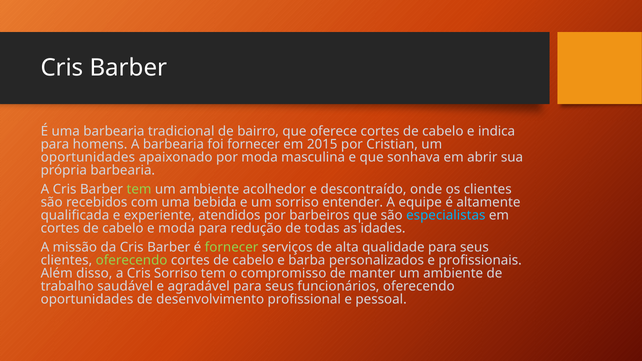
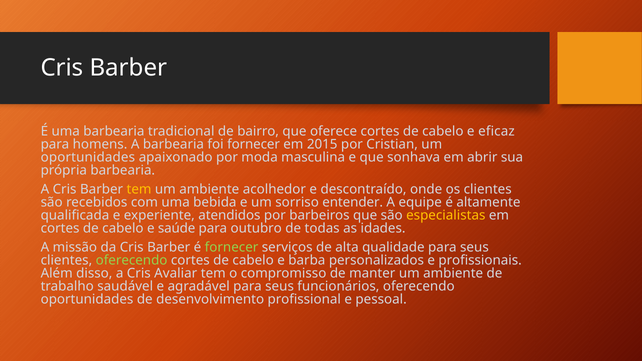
indica: indica -> eficaz (496, 131)
tem colour: light green -> yellow (139, 189)
especialistas colour: light blue -> yellow (446, 215)
e moda: moda -> saúde (177, 228)
redução: redução -> outubro (256, 228)
Cris Sorriso: Sorriso -> Avaliar (176, 274)
